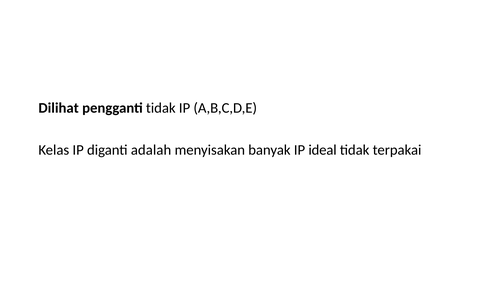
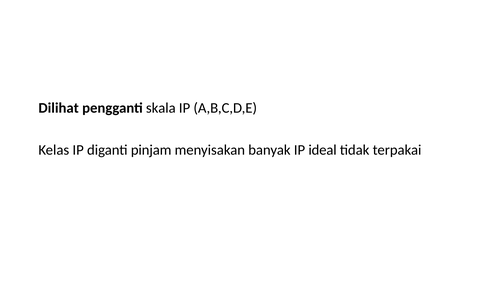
pengganti tidak: tidak -> skala (161, 108)
adalah: adalah -> pinjam (151, 150)
